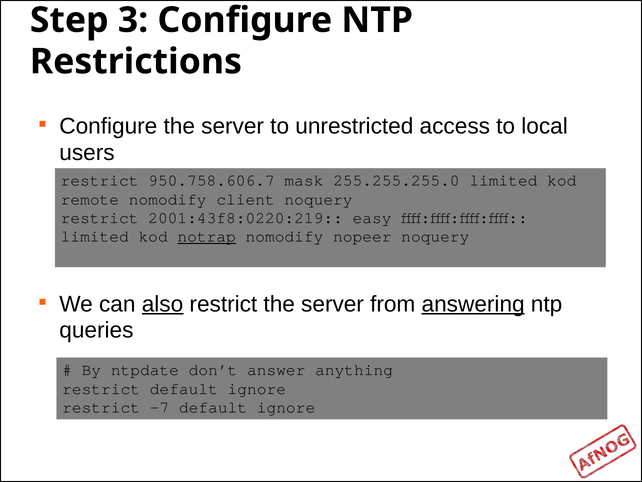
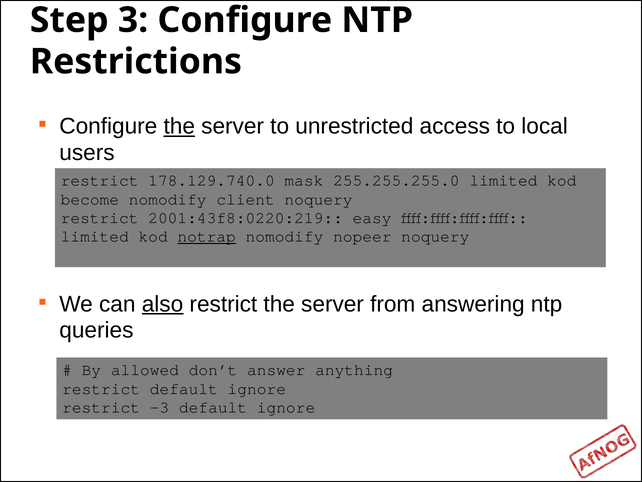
the underline: none -> present (179, 126)
950.758.606.7: 950.758.606.7 -> 178.129.740.0 (211, 180)
remote: remote -> become (90, 199)
answering underline: present -> none (473, 304)
ntpdate: ntpdate -> allowed (145, 370)
-7: -7 -> -3 (159, 407)
